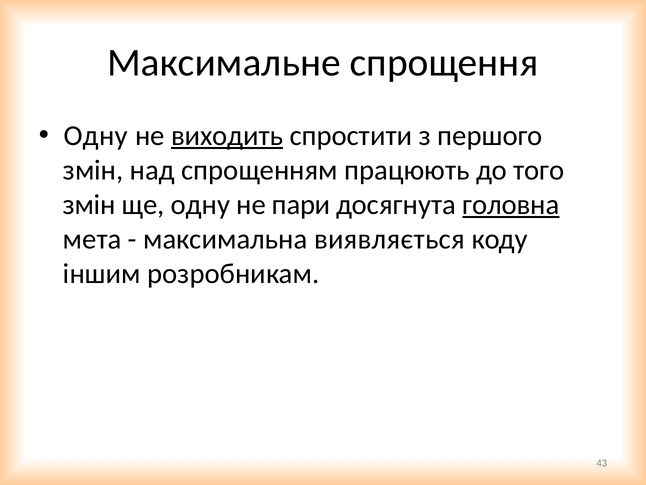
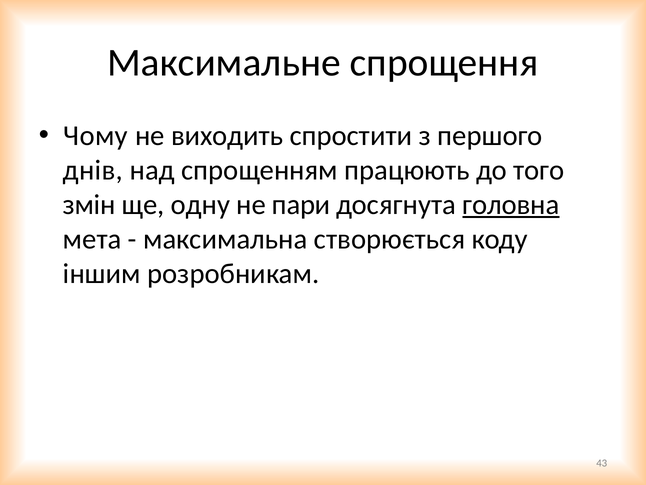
Одну: Одну -> Чому (96, 136)
виходить underline: present -> none (227, 136)
змін: змін -> днів (93, 170)
виявляється: виявляється -> створюється (390, 239)
